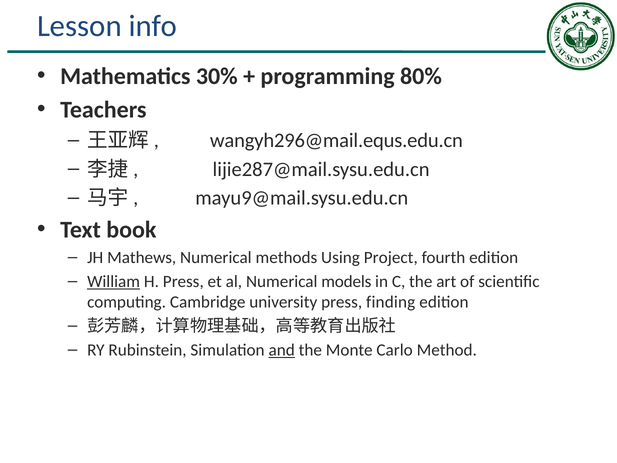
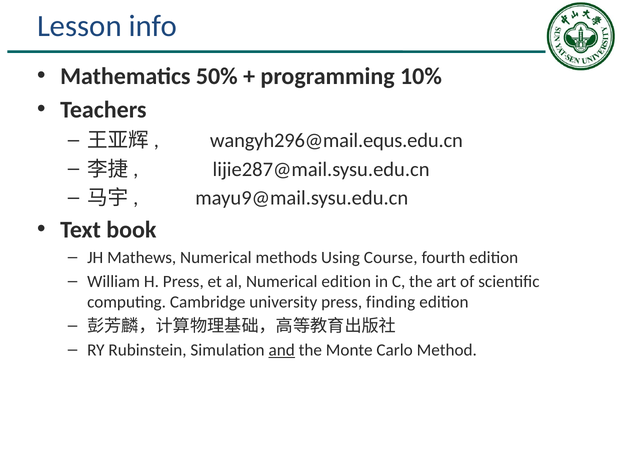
30%: 30% -> 50% (217, 76)
80%: 80% -> 10% (421, 76)
Project: Project -> Course (391, 257)
William underline: present -> none (114, 281)
Numerical models: models -> edition (346, 281)
